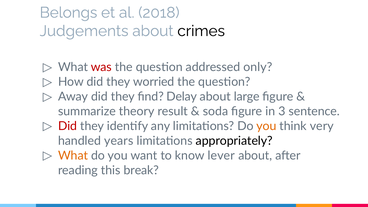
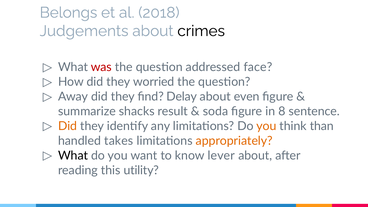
only: only -> face (258, 67)
large: large -> even (247, 97)
theory: theory -> shacks (137, 111)
3: 3 -> 8 (282, 111)
Did colour: red -> orange (68, 126)
very: very -> than (322, 126)
years: years -> takes (119, 141)
appropriately colour: black -> orange (234, 141)
What colour: orange -> black (73, 156)
break: break -> utility (141, 170)
